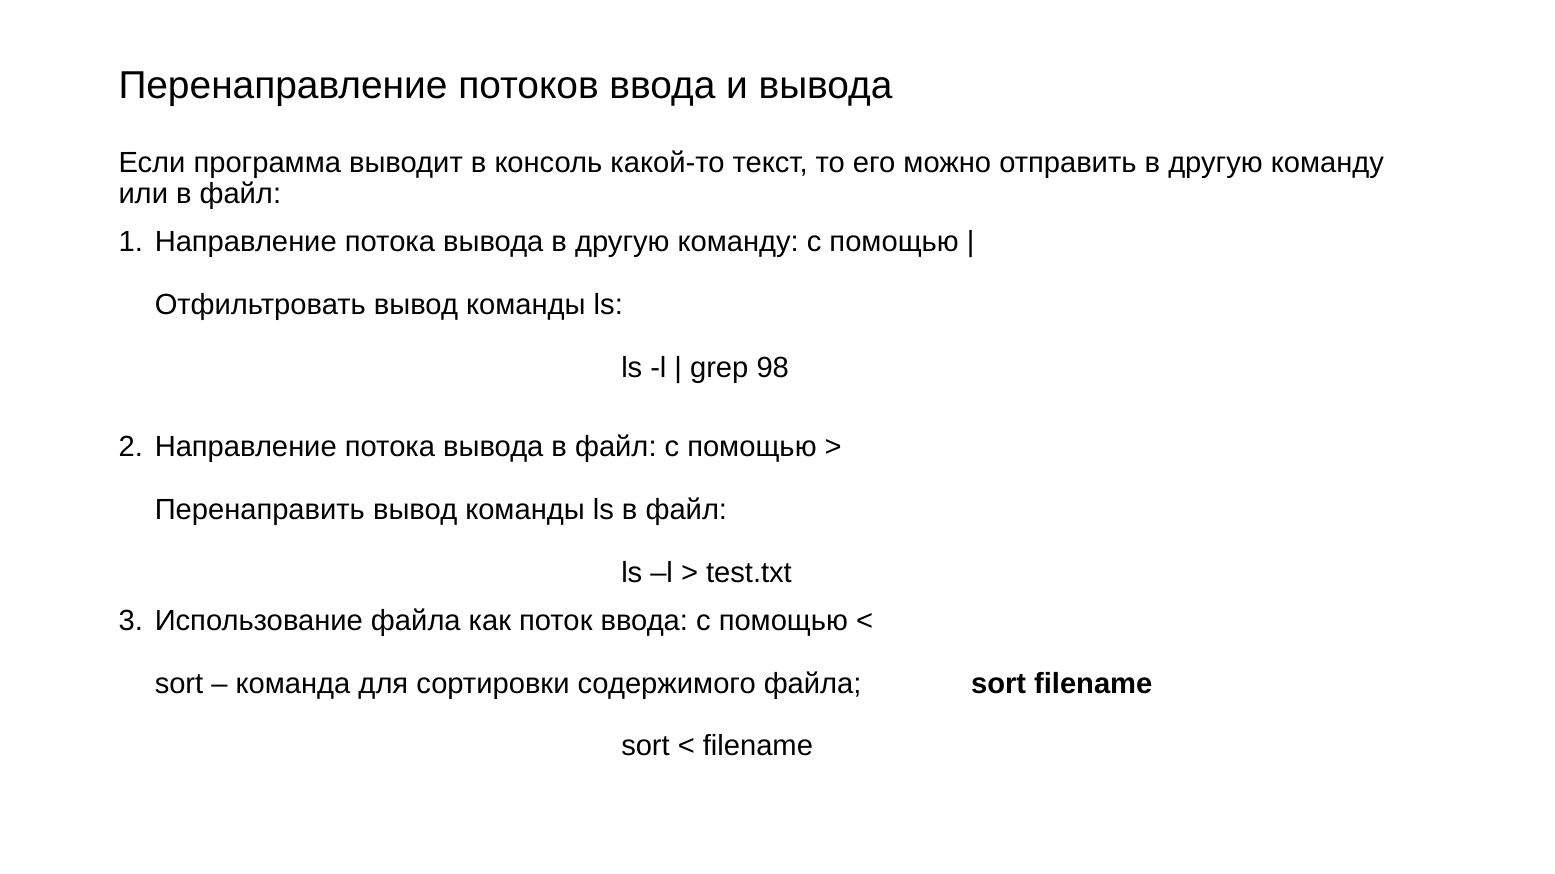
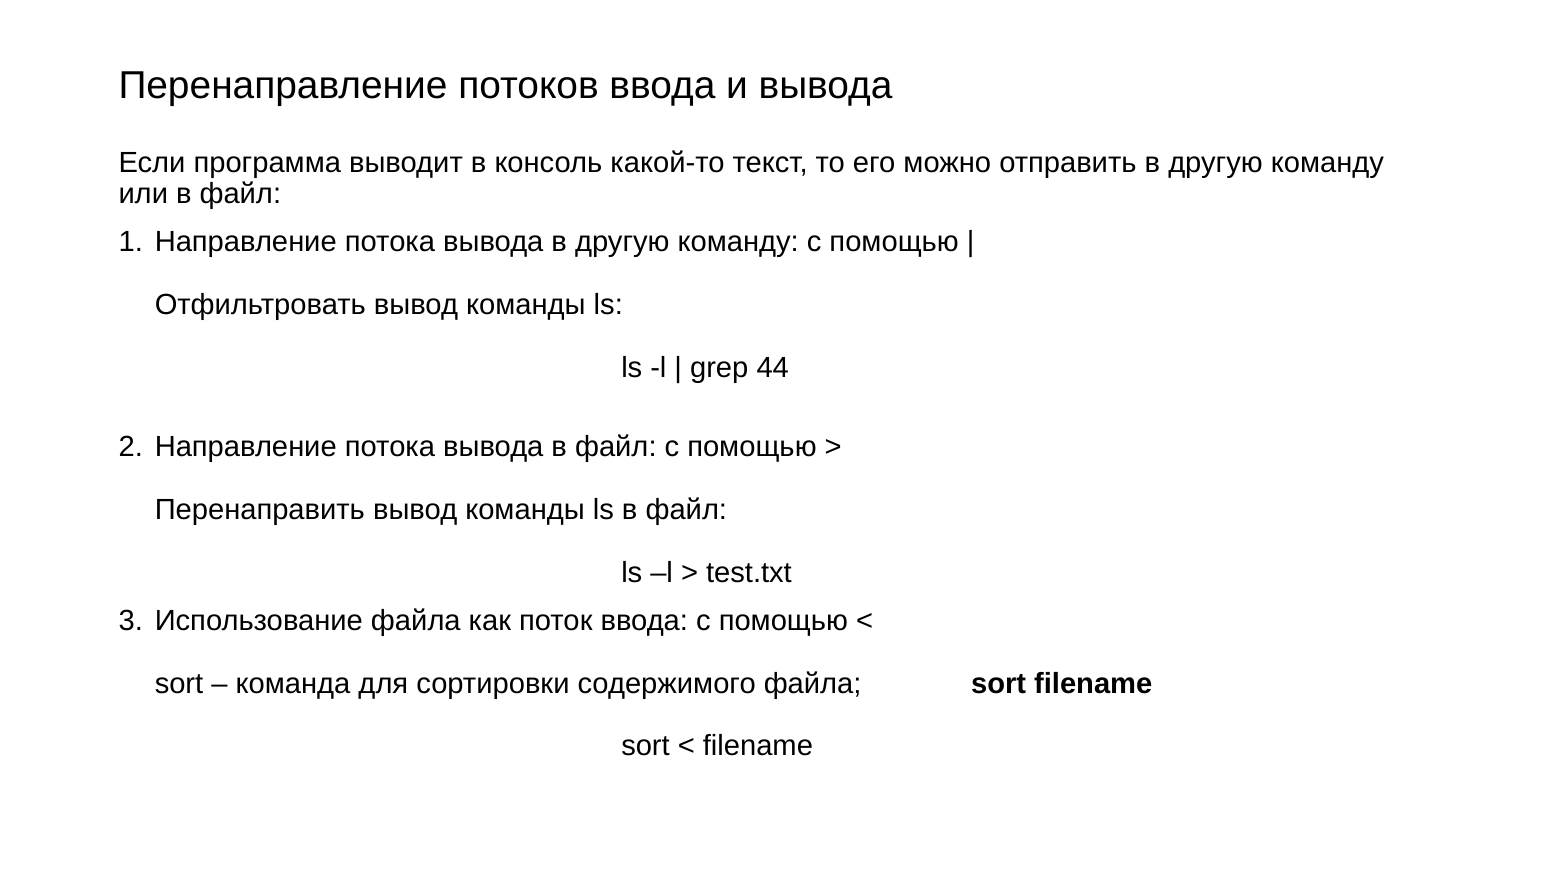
98: 98 -> 44 (773, 368)
